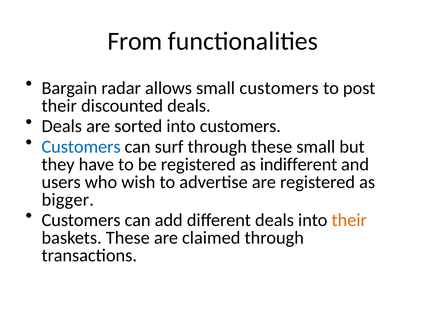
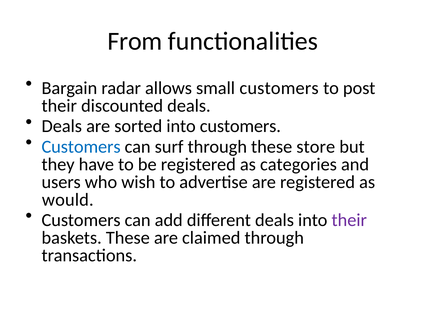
these small: small -> store (316, 147)
indifferent: indifferent -> categories (298, 165)
bigger: bigger -> would (68, 200)
their colour: orange -> purple (349, 221)
